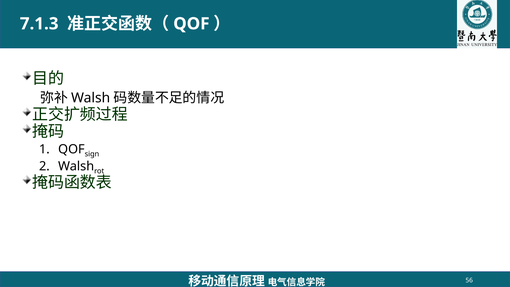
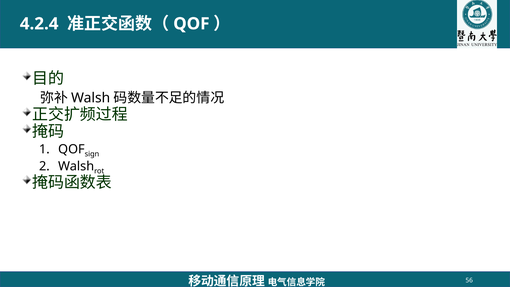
7.1.3: 7.1.3 -> 4.2.4 (39, 24)
